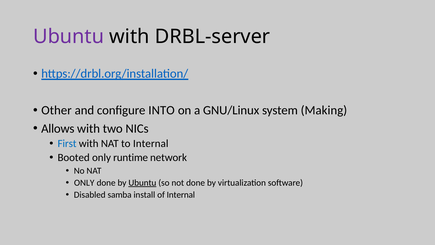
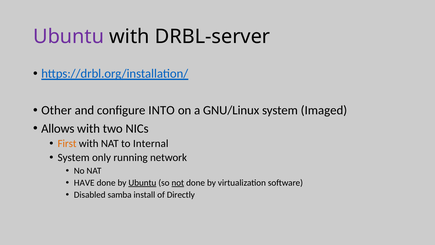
Making: Making -> Imaged (324, 110)
First colour: blue -> orange (67, 144)
Booted: Booted -> System (74, 158)
runtime: runtime -> running (131, 158)
ONLY: ONLY -> HAVE (84, 183)
not underline: none -> present (178, 183)
of Internal: Internal -> Directly (181, 195)
